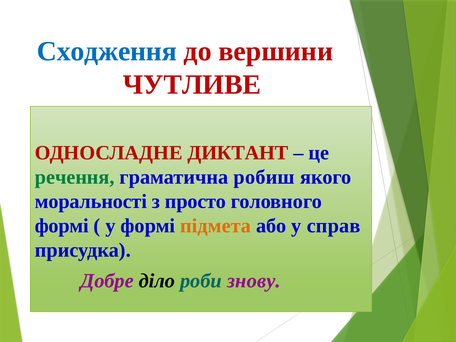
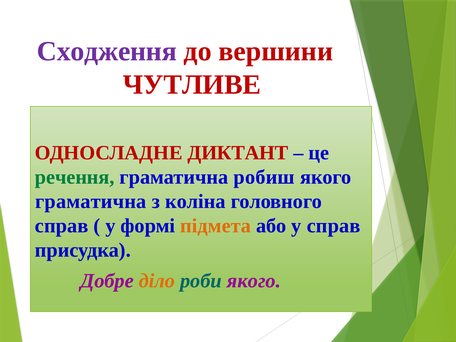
Сходження colour: blue -> purple (107, 51)
моральності: моральності -> граматична (91, 202)
просто: просто -> коліна (195, 202)
формі: формі -> справ (62, 226)
діло colour: black -> orange (157, 281)
роби знову: знову -> якого (254, 281)
